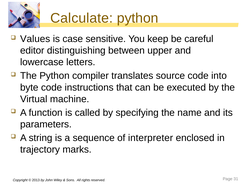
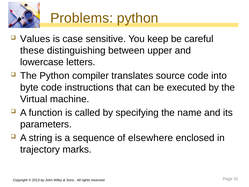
Calculate: Calculate -> Problems (82, 18)
editor: editor -> these (32, 50)
interpreter: interpreter -> elsewhere (151, 138)
